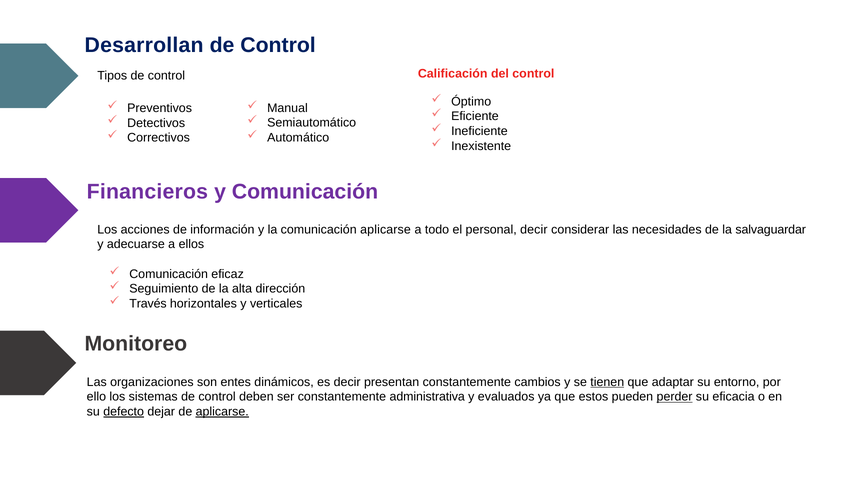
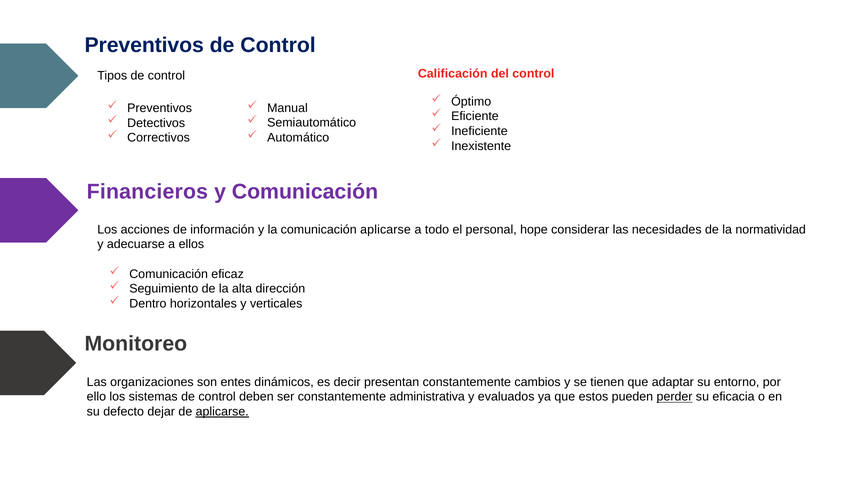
Desarrollan: Desarrollan -> Preventivos (144, 45)
personal decir: decir -> hope (534, 230)
salvaguardar: salvaguardar -> normatividad (771, 230)
Través: Través -> Dentro (148, 304)
tienen underline: present -> none (607, 382)
defecto underline: present -> none (124, 412)
